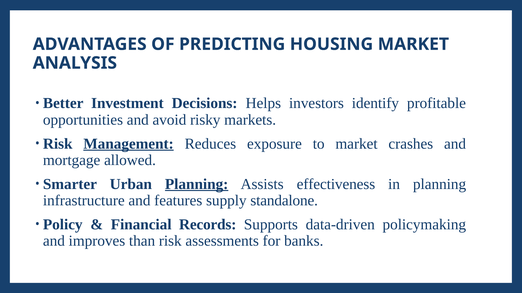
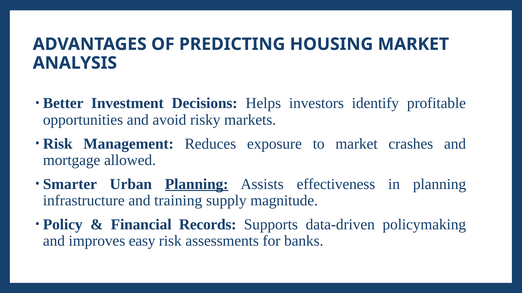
Management underline: present -> none (129, 144)
features: features -> training (178, 201)
standalone: standalone -> magnitude (284, 201)
than: than -> easy (142, 241)
